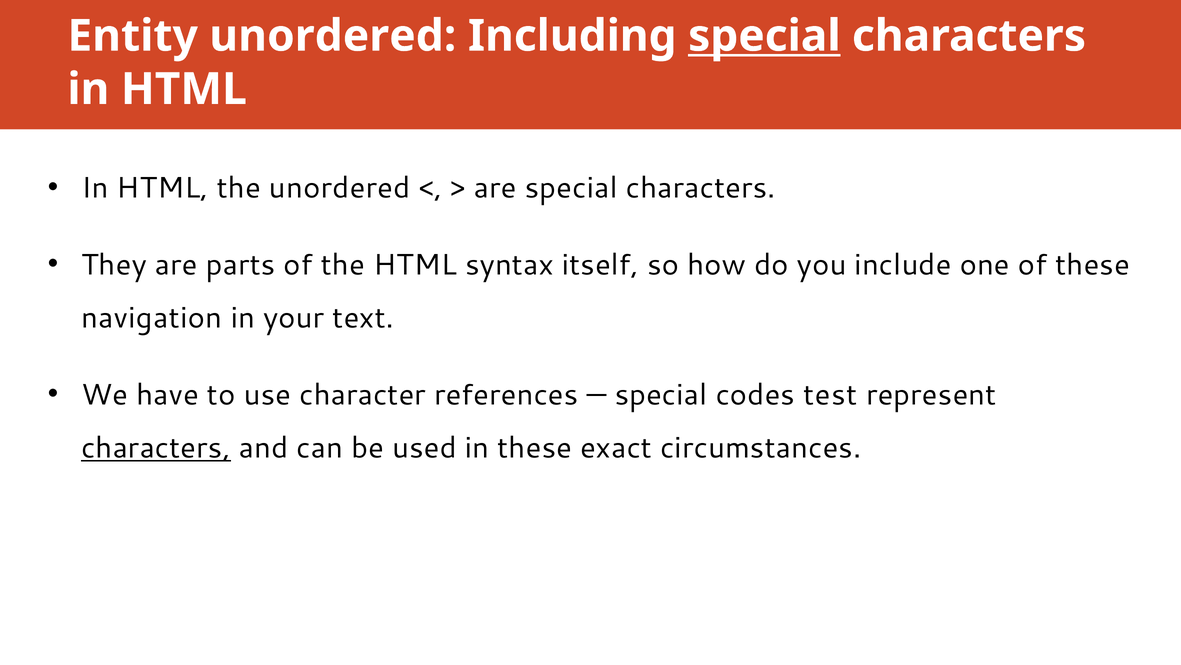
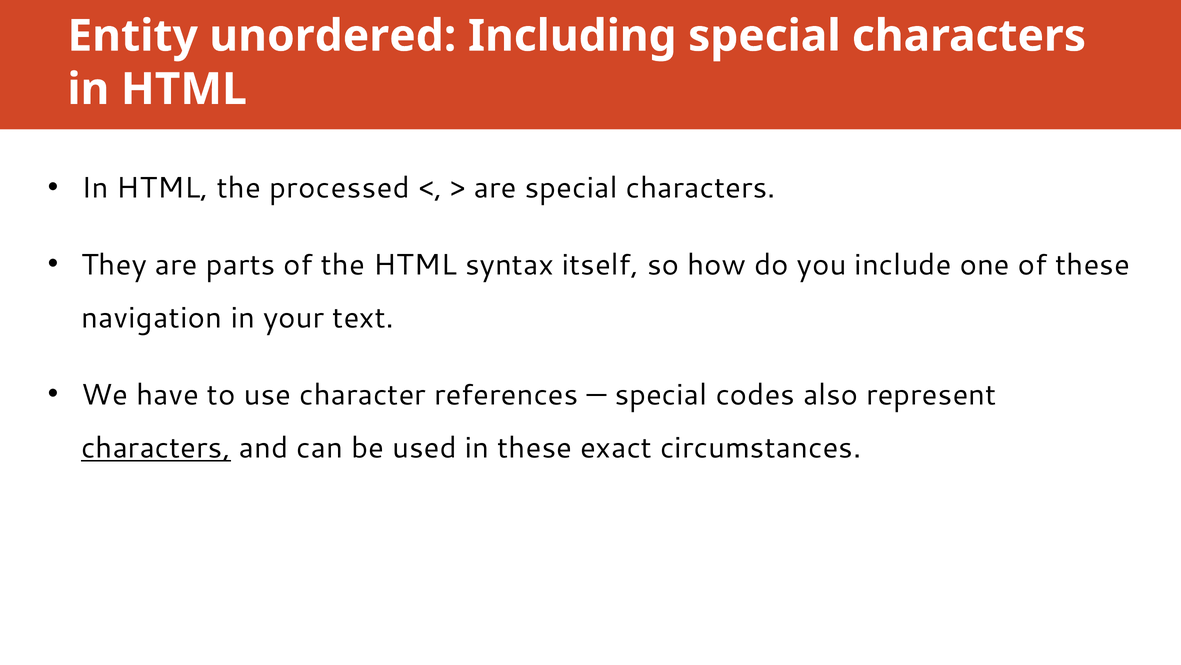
special underline: present -> none (764, 36)
the unordered: unordered -> processed (340, 188)
test: test -> also (831, 394)
